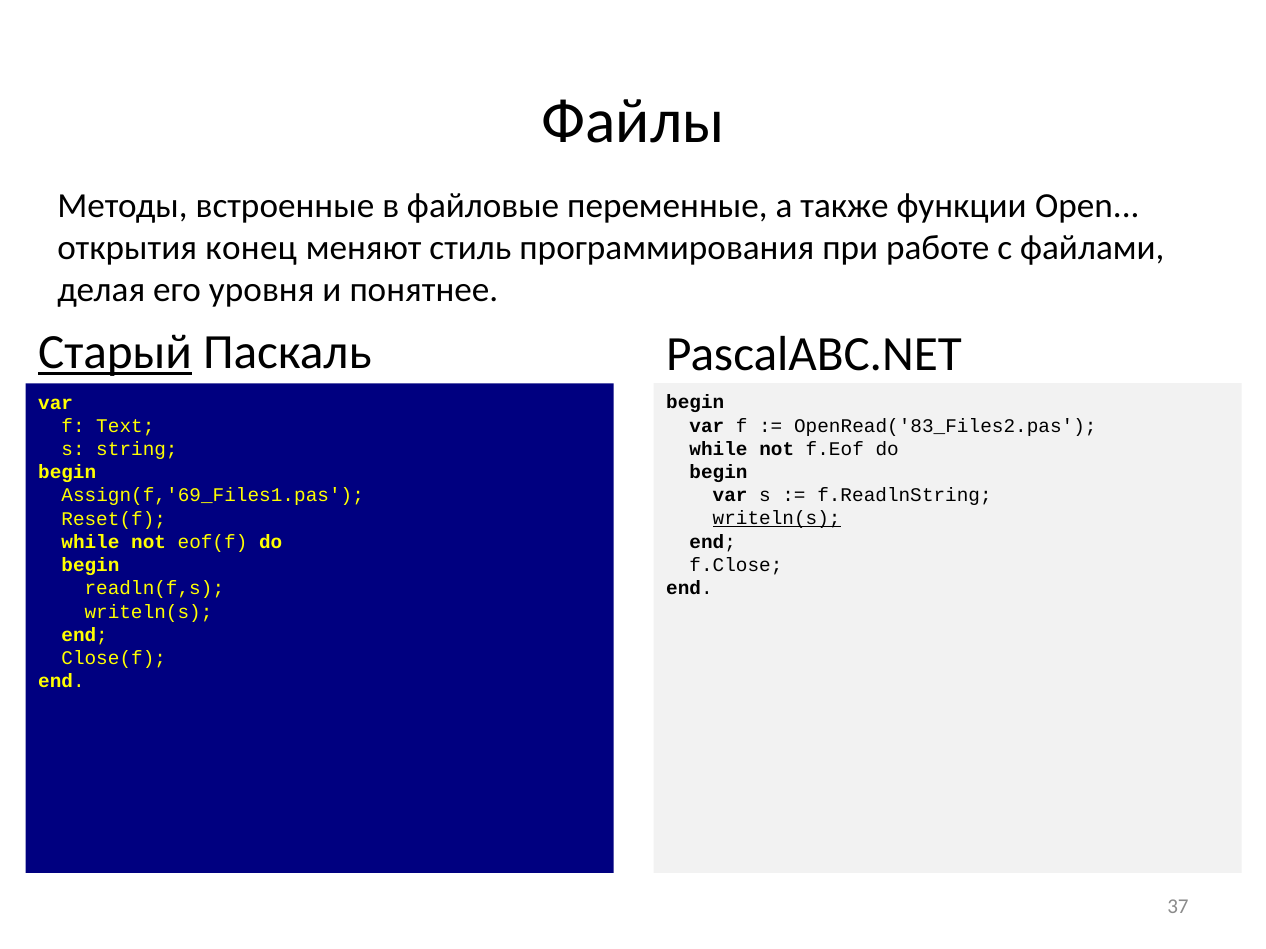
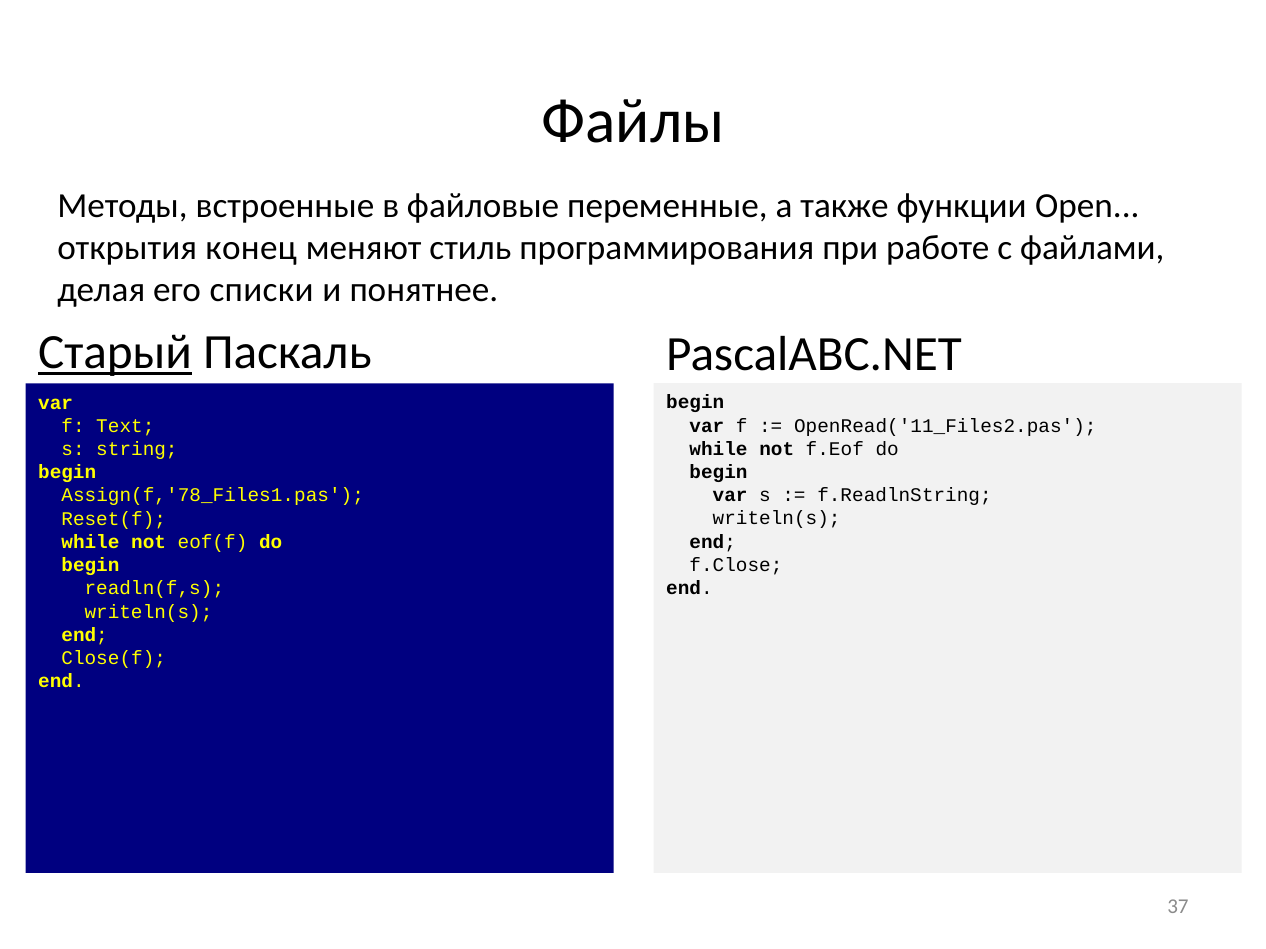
уровня: уровня -> списки (262, 290)
OpenRead('83_Files2.pas: OpenRead('83_Files2.pas -> OpenRead('11_Files2.pas (945, 426)
Assign(f,'69_Files1.pas: Assign(f,'69_Files1.pas -> Assign(f,'78_Files1.pas (213, 496)
writeln(s underline: present -> none (777, 519)
